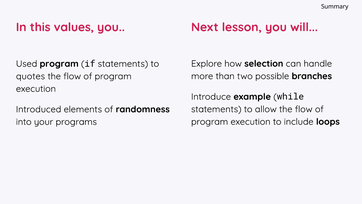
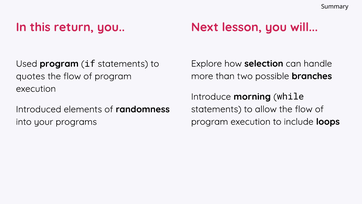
values: values -> return (74, 27)
example: example -> morning (252, 97)
